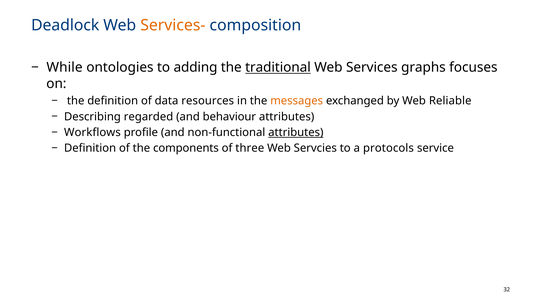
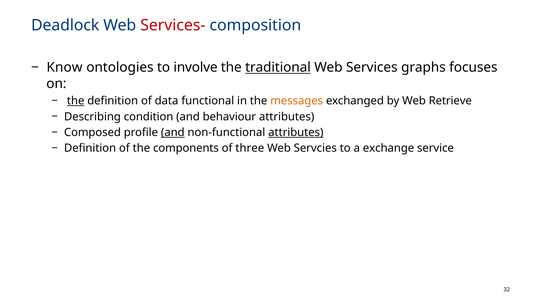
Services- colour: orange -> red (173, 25)
While: While -> Know (65, 67)
adding: adding -> involve (196, 67)
the underline: none -> present (76, 101)
resources: resources -> functional (208, 101)
Reliable: Reliable -> Retrieve (450, 101)
regarded: regarded -> condition (149, 116)
Workflows: Workflows -> Composed (92, 132)
and underline: none -> present (173, 132)
protocols: protocols -> exchange (389, 148)
